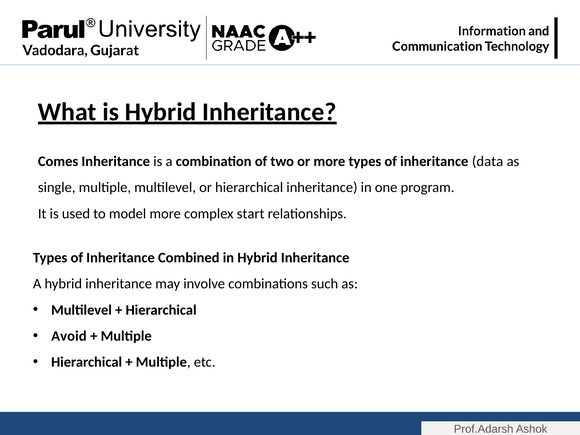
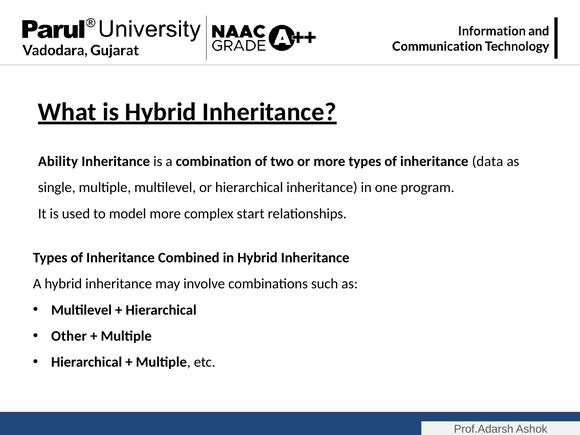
Comes: Comes -> Ability (58, 161)
Avoid: Avoid -> Other (69, 336)
